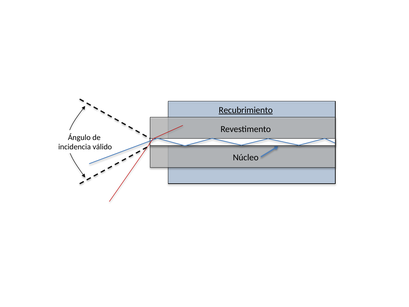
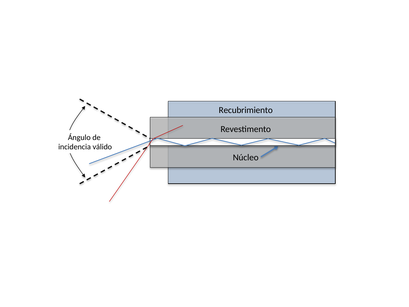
Recubrimiento underline: present -> none (246, 110)
